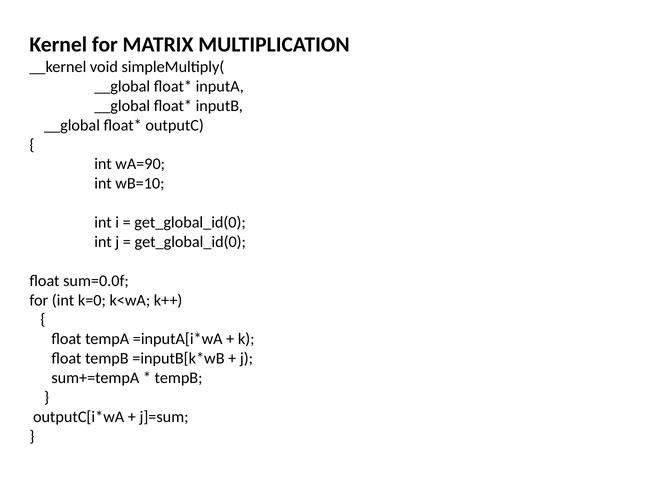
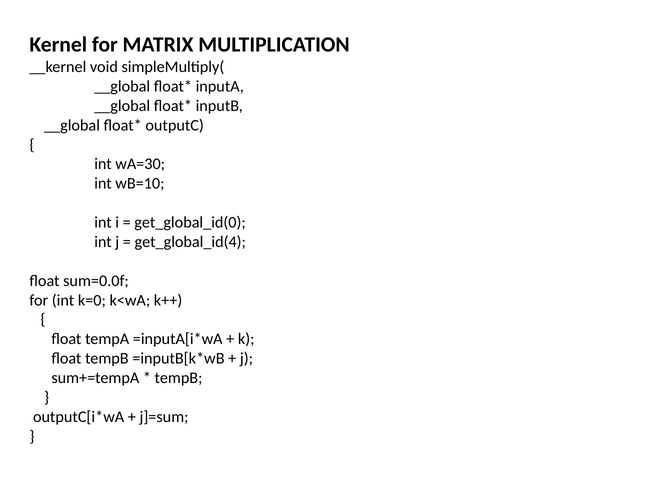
wA=90: wA=90 -> wA=30 (140, 164)
get_global_id(0: get_global_id(0 -> get_global_id(4 (190, 242)
